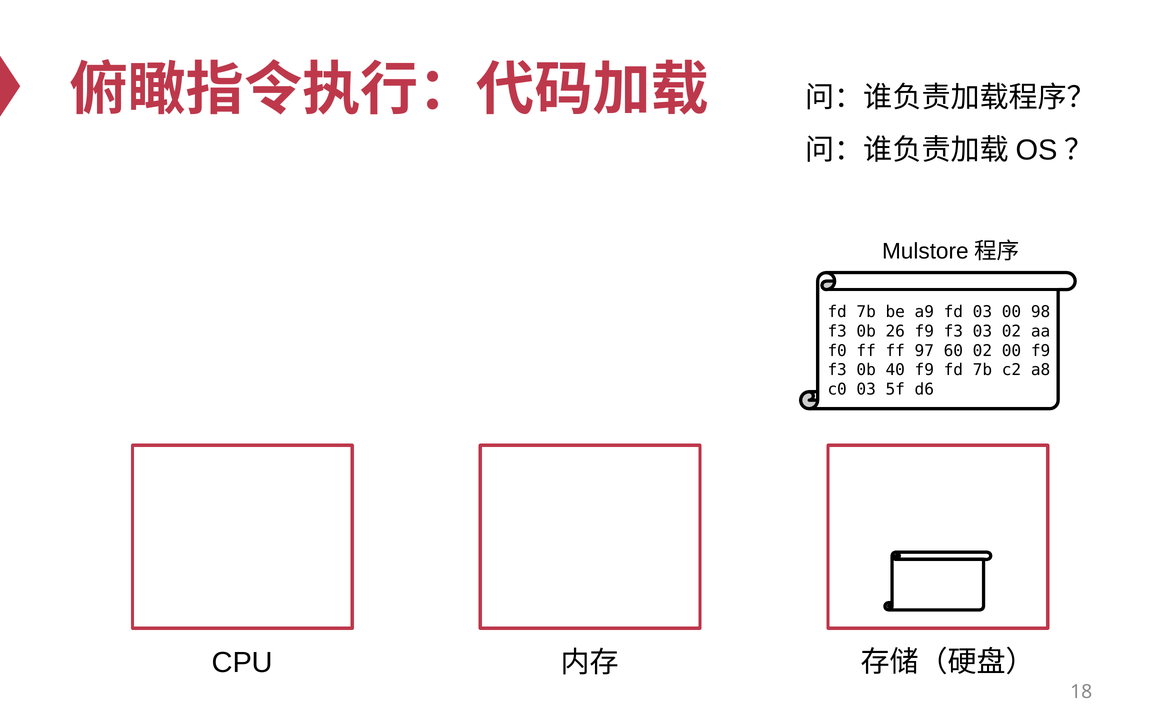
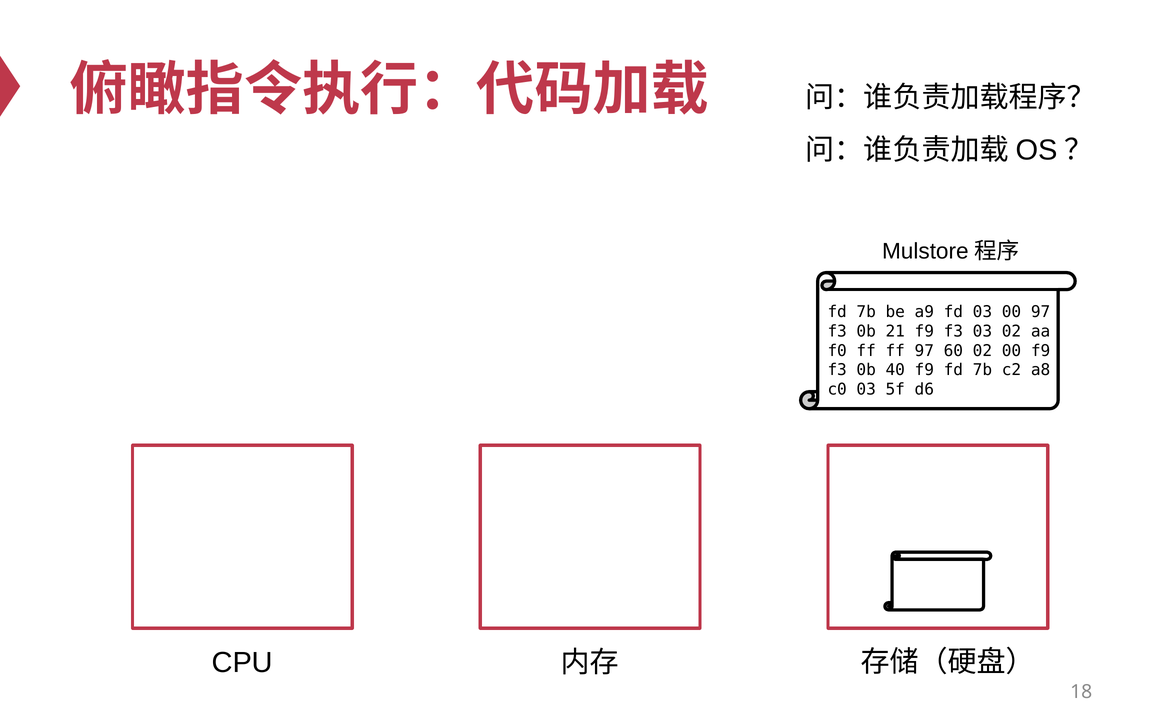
00 98: 98 -> 97 (1041, 312)
26: 26 -> 21 (895, 331)
